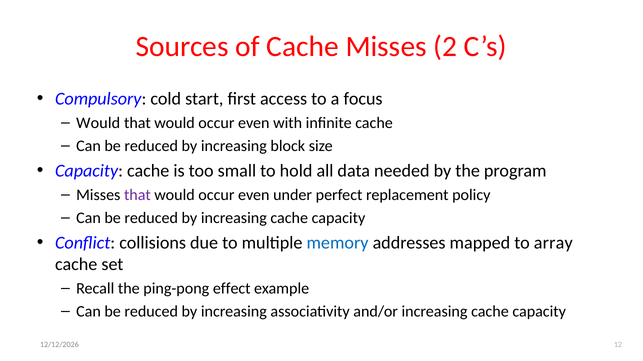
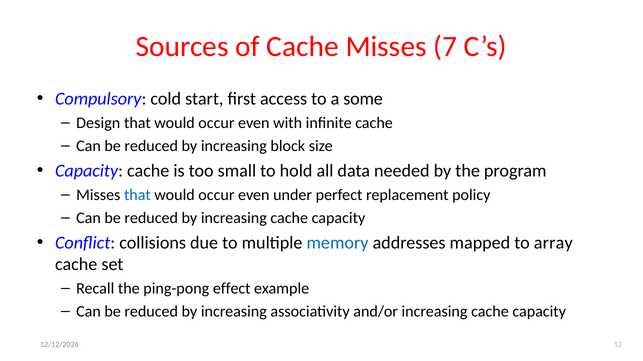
2: 2 -> 7 (445, 47)
focus: focus -> some (363, 99)
Would: Would -> Design (98, 123)
that colour: purple -> blue (137, 195)
